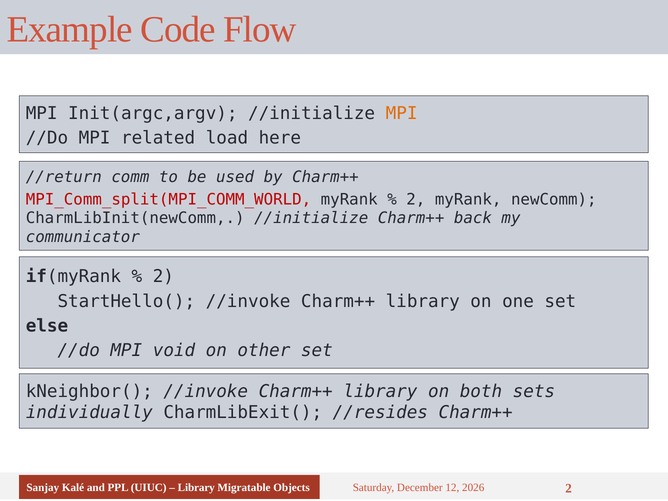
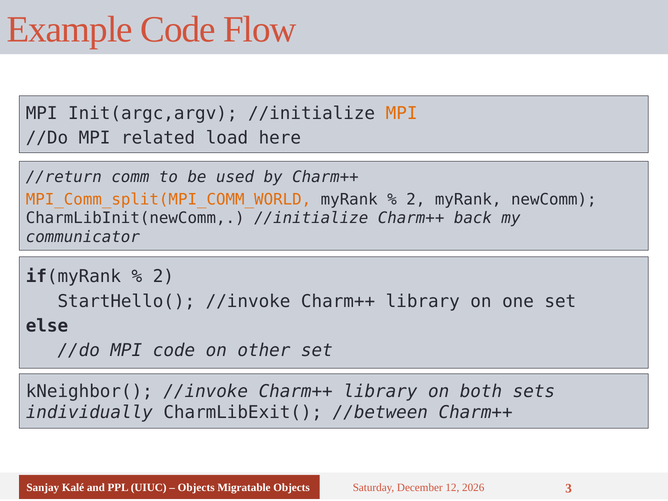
MPI_Comm_split(MPI_COMM_WORLD colour: red -> orange (168, 199)
MPI void: void -> code (174, 351)
//resides: //resides -> //between (380, 413)
Library: Library -> Objects (196, 488)
2: 2 -> 3 (569, 488)
